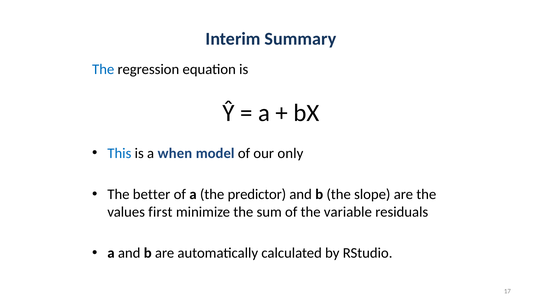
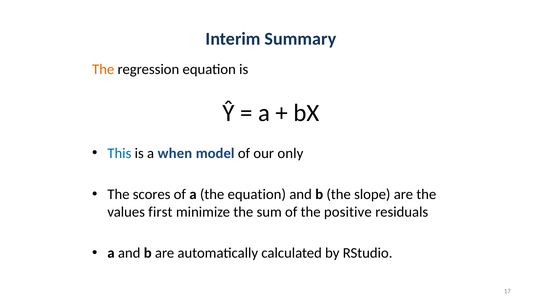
The colour: blue -> orange (103, 69)
better: better -> scores (152, 194)
the predictor: predictor -> equation (257, 194)
variable: variable -> positive (348, 212)
